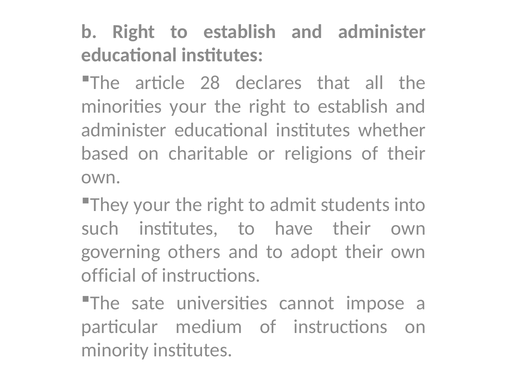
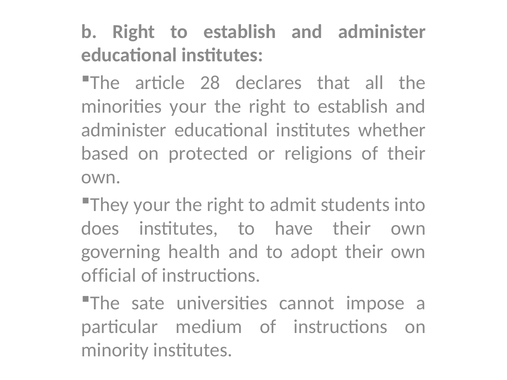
charitable: charitable -> protected (208, 154)
such: such -> does (100, 228)
others: others -> health (194, 252)
